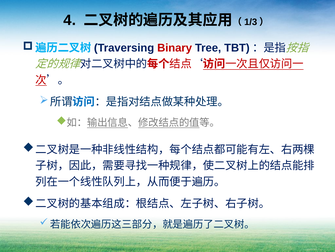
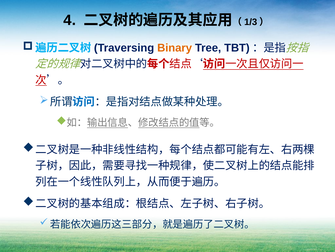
Binary colour: red -> orange (175, 48)
